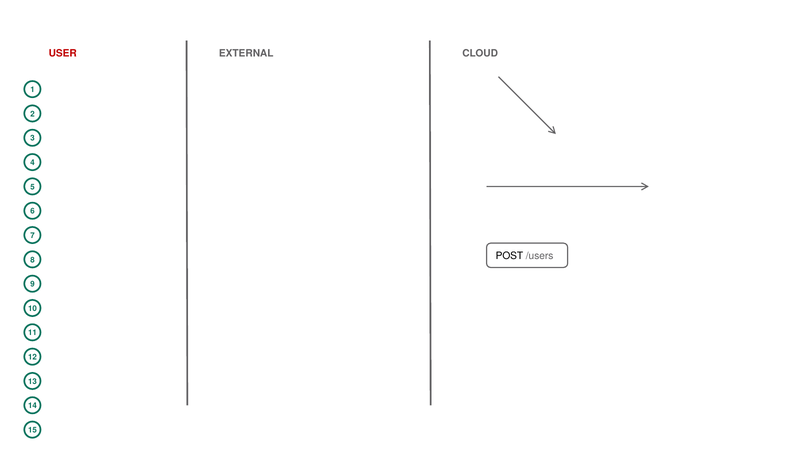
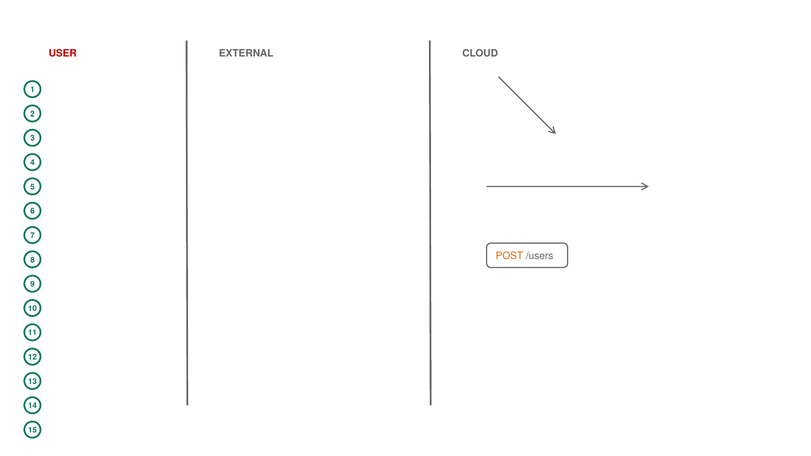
POST colour: black -> orange (509, 256)
